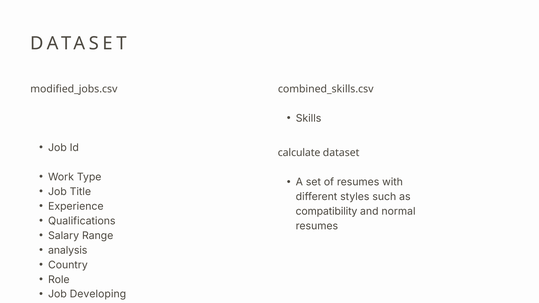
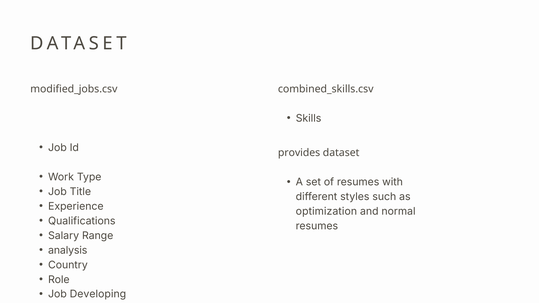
calculate: calculate -> provides (299, 153)
compatibility: compatibility -> optimization (326, 212)
